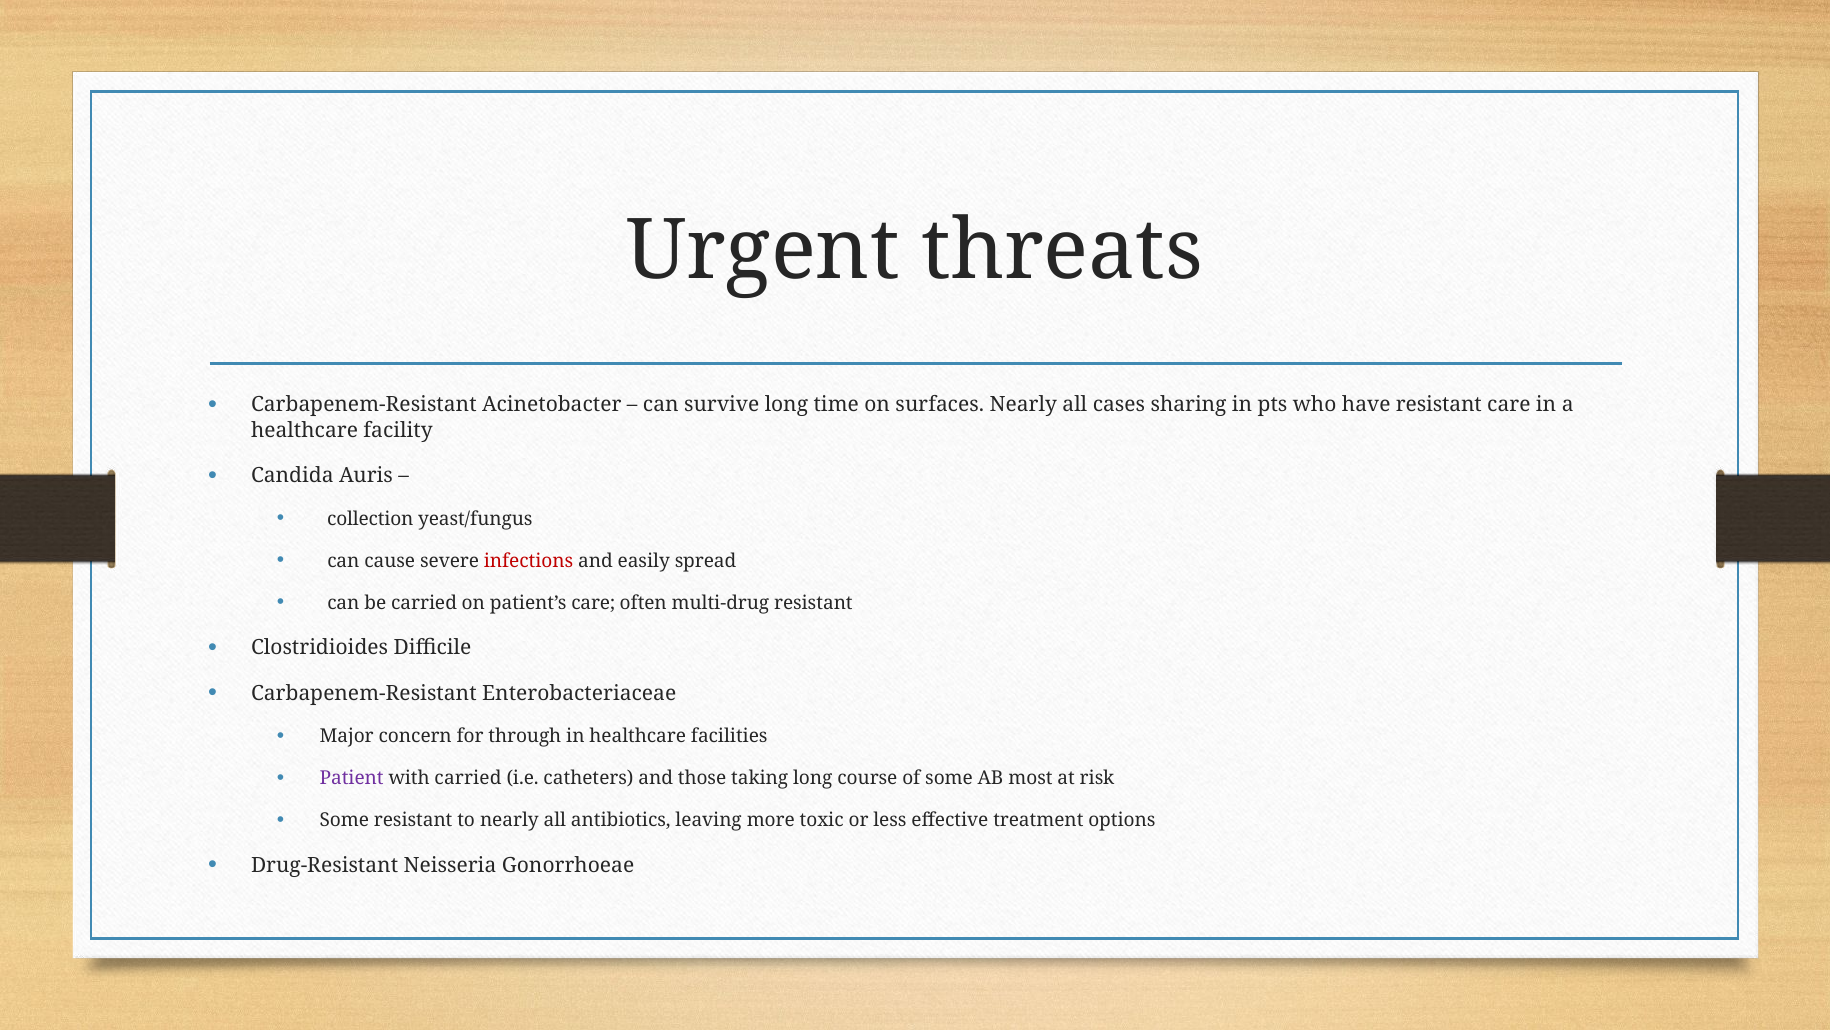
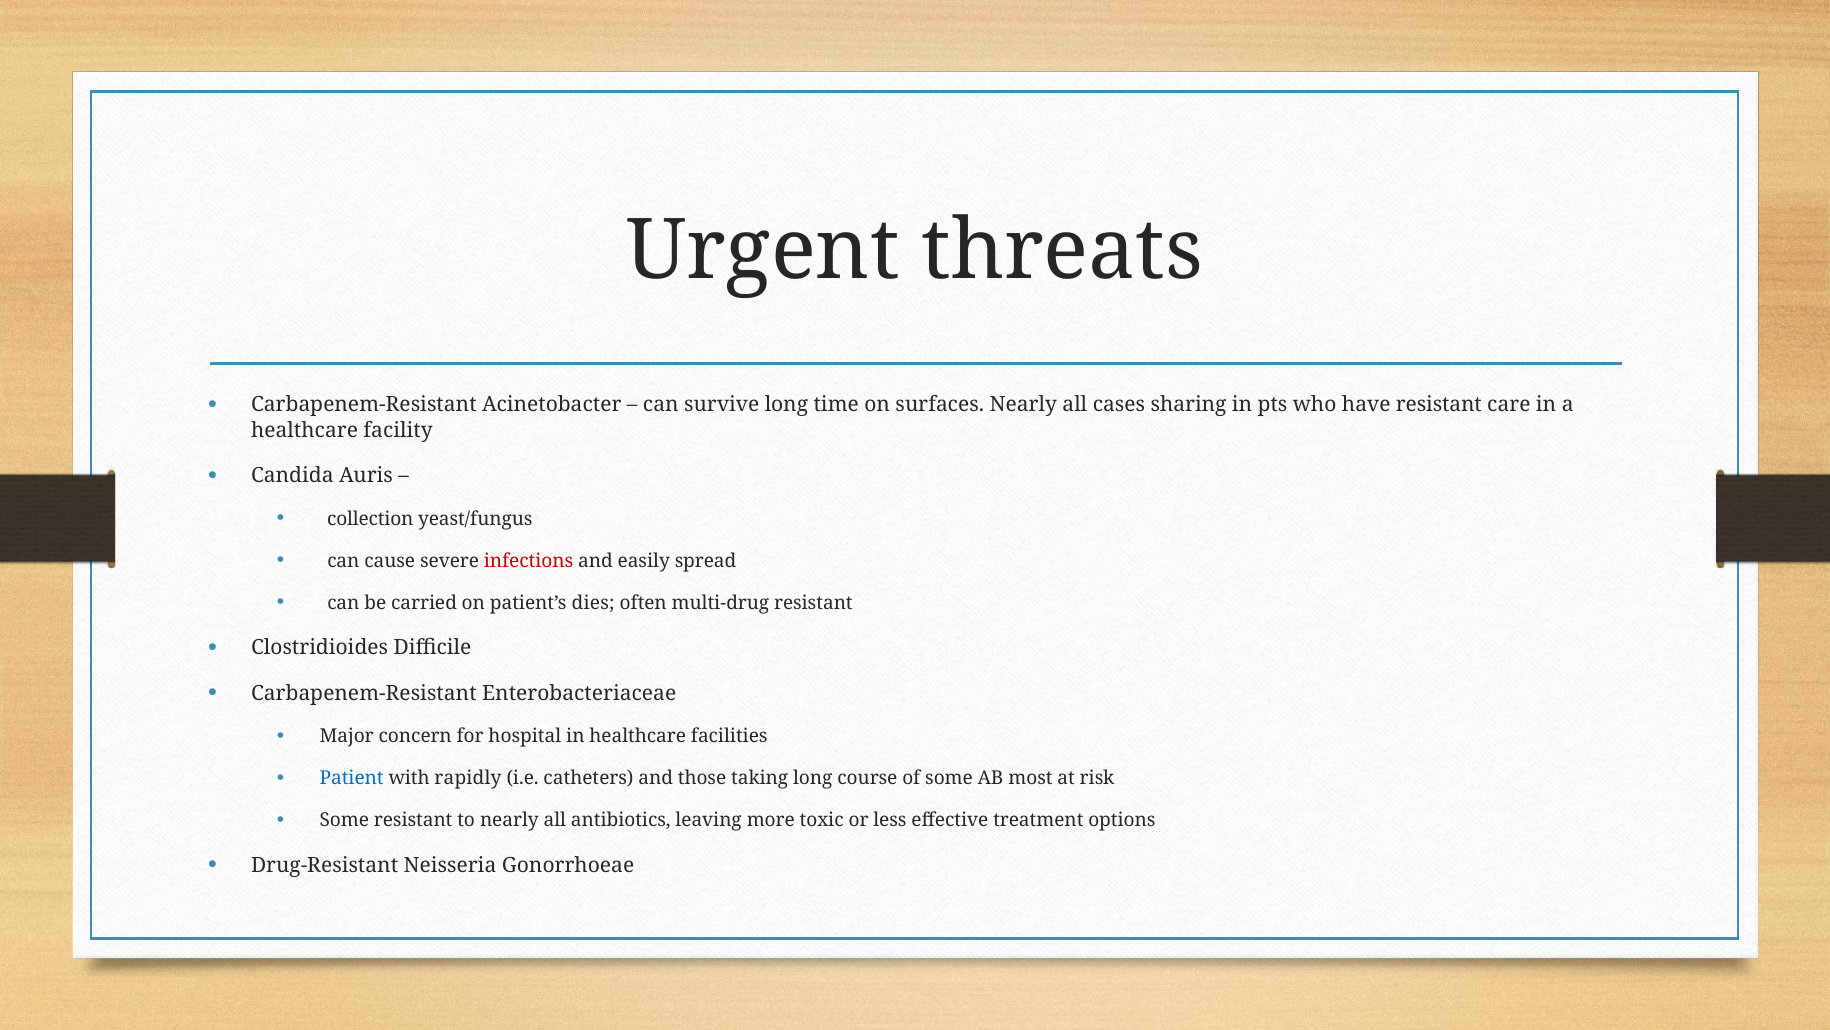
patient’s care: care -> dies (593, 603)
through: through -> hospital (525, 736)
Patient colour: purple -> blue (352, 778)
with carried: carried -> rapidly (468, 778)
